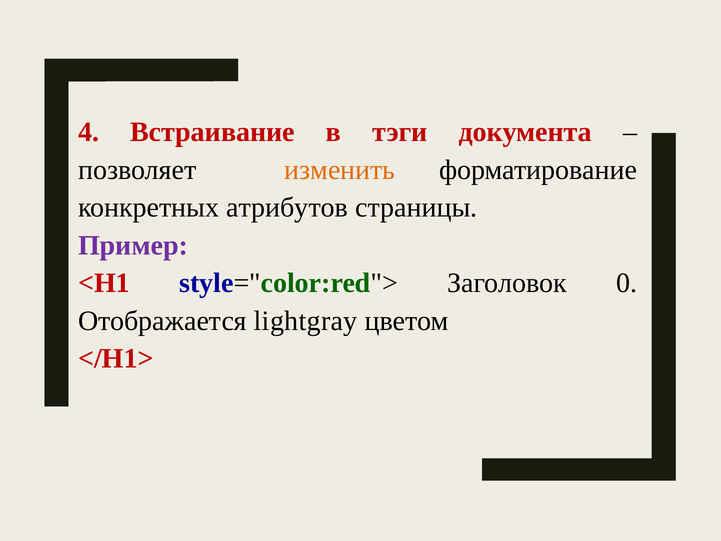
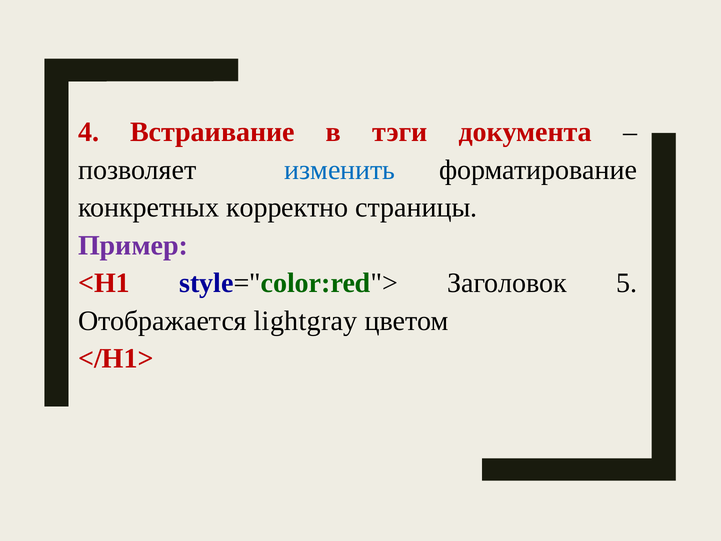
изменить colour: orange -> blue (340, 170)
атрибутов: атрибутов -> корректно (287, 208)
0: 0 -> 5 (627, 283)
